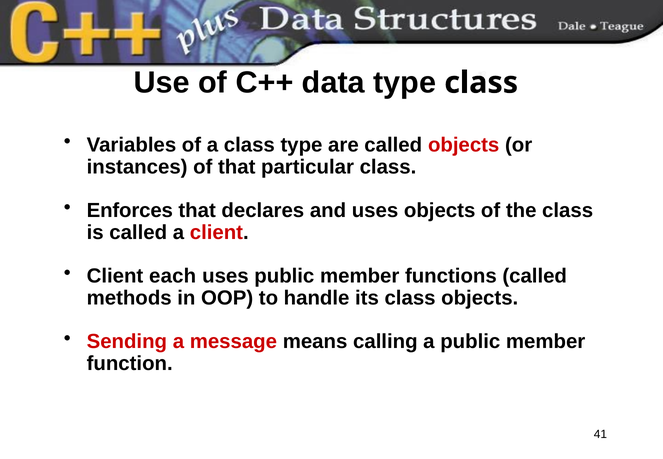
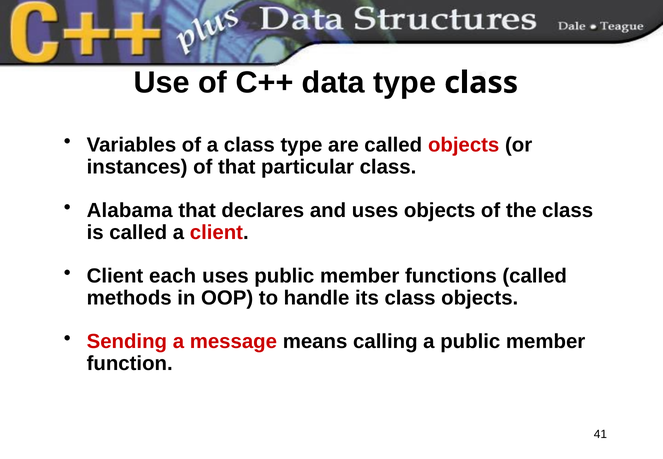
Enforces: Enforces -> Alabama (130, 210)
